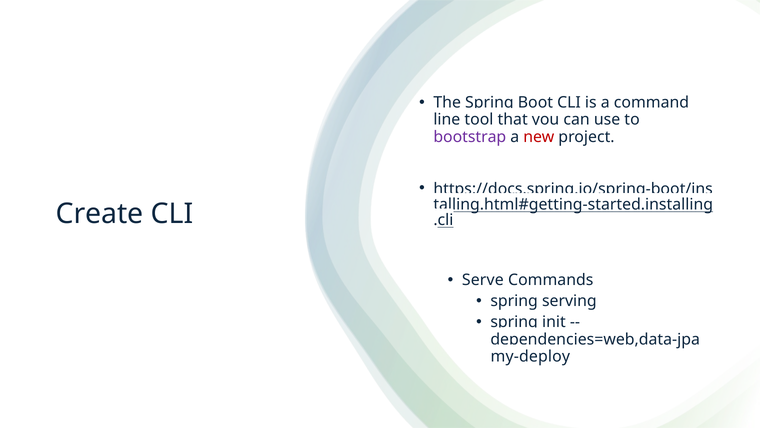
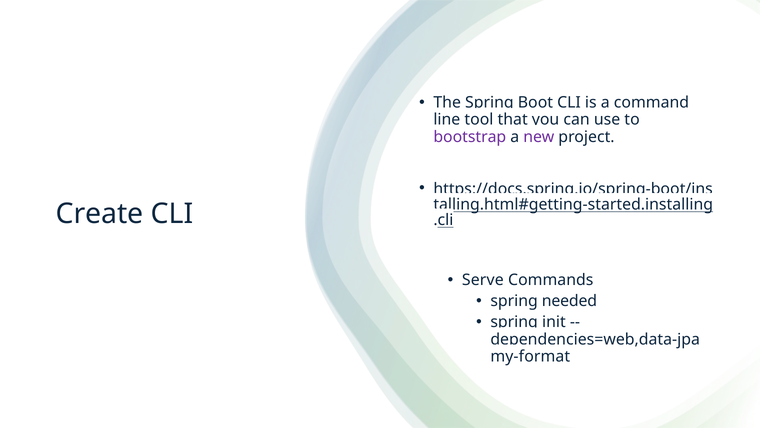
new colour: red -> purple (539, 137)
serving: serving -> needed (569, 301)
my-deploy: my-deploy -> my-format (530, 356)
